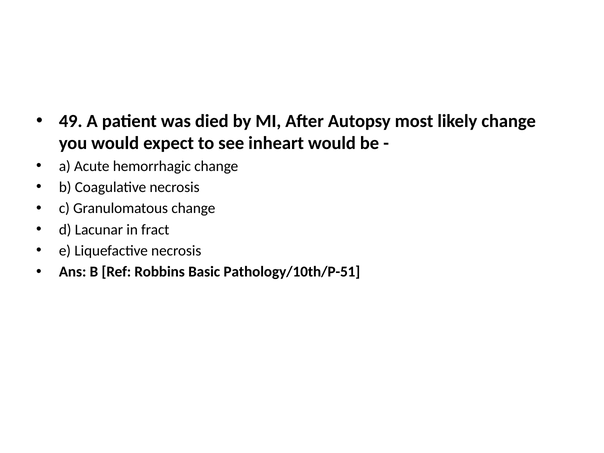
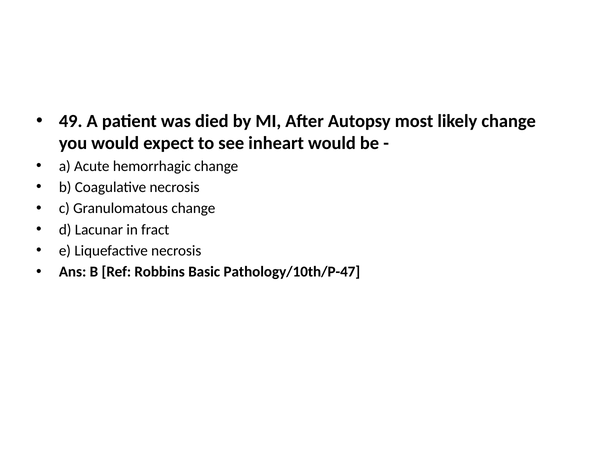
Pathology/10th/P-51: Pathology/10th/P-51 -> Pathology/10th/P-47 (292, 272)
